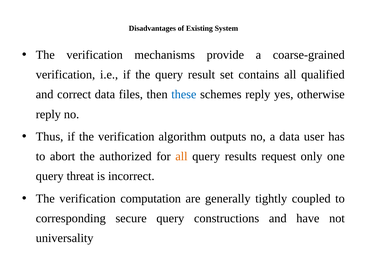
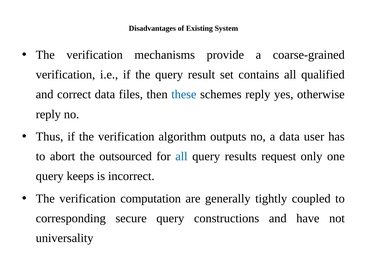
authorized: authorized -> outsourced (126, 157)
all colour: orange -> blue (181, 157)
threat: threat -> keeps (80, 176)
